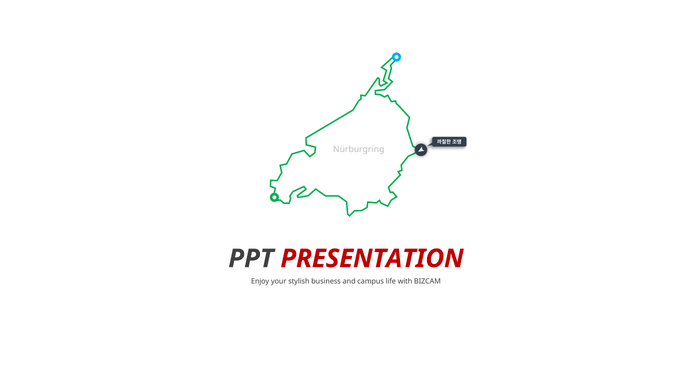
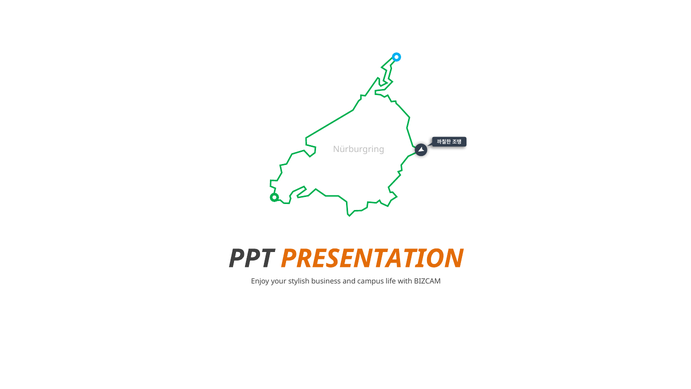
PRESENTATION colour: red -> orange (372, 258)
